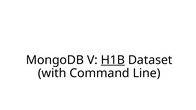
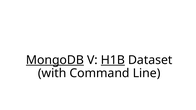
MongoDB underline: none -> present (55, 60)
